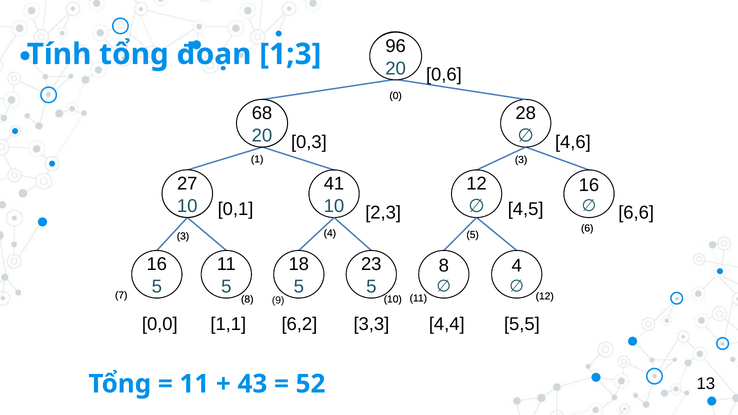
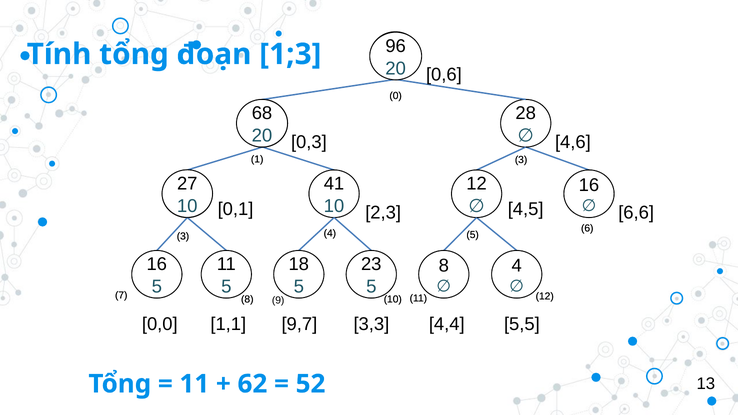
6,2: 6,2 -> 9,7 (299, 324)
43: 43 -> 62 (252, 384)
